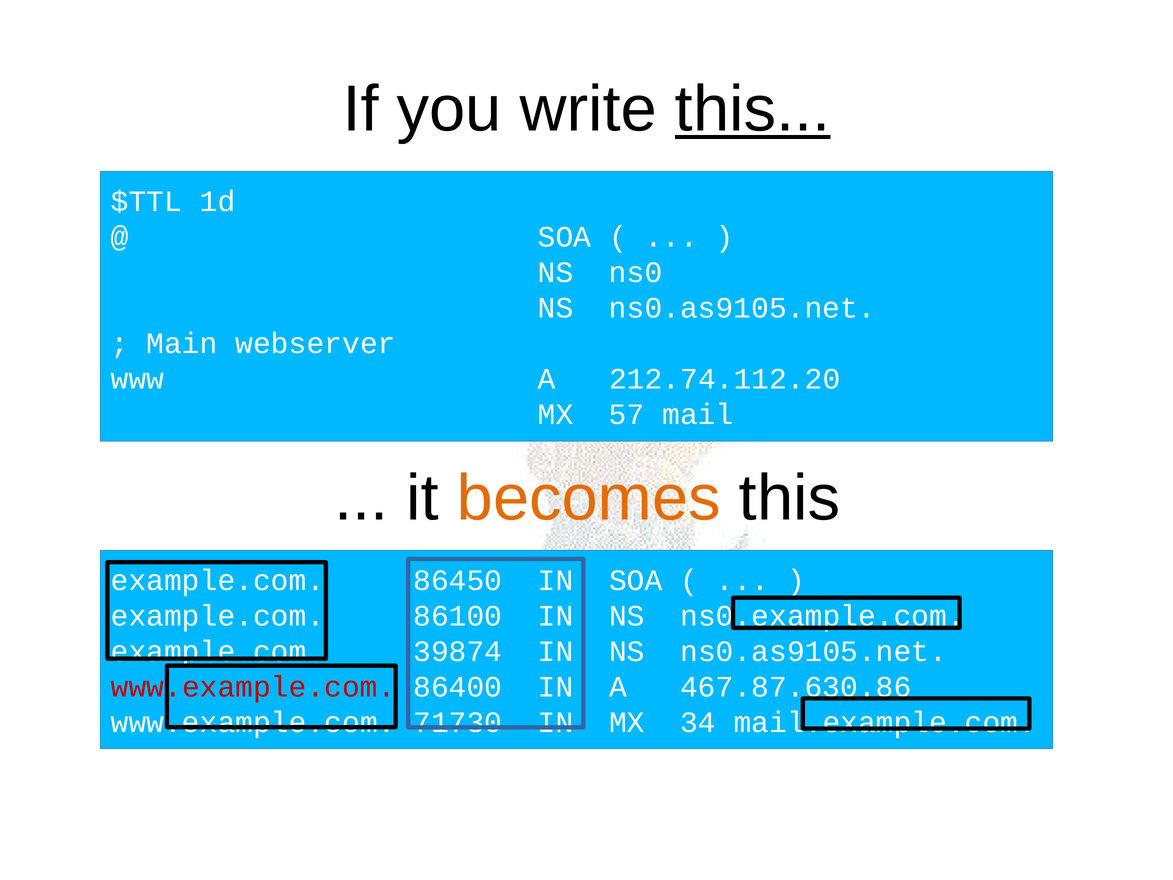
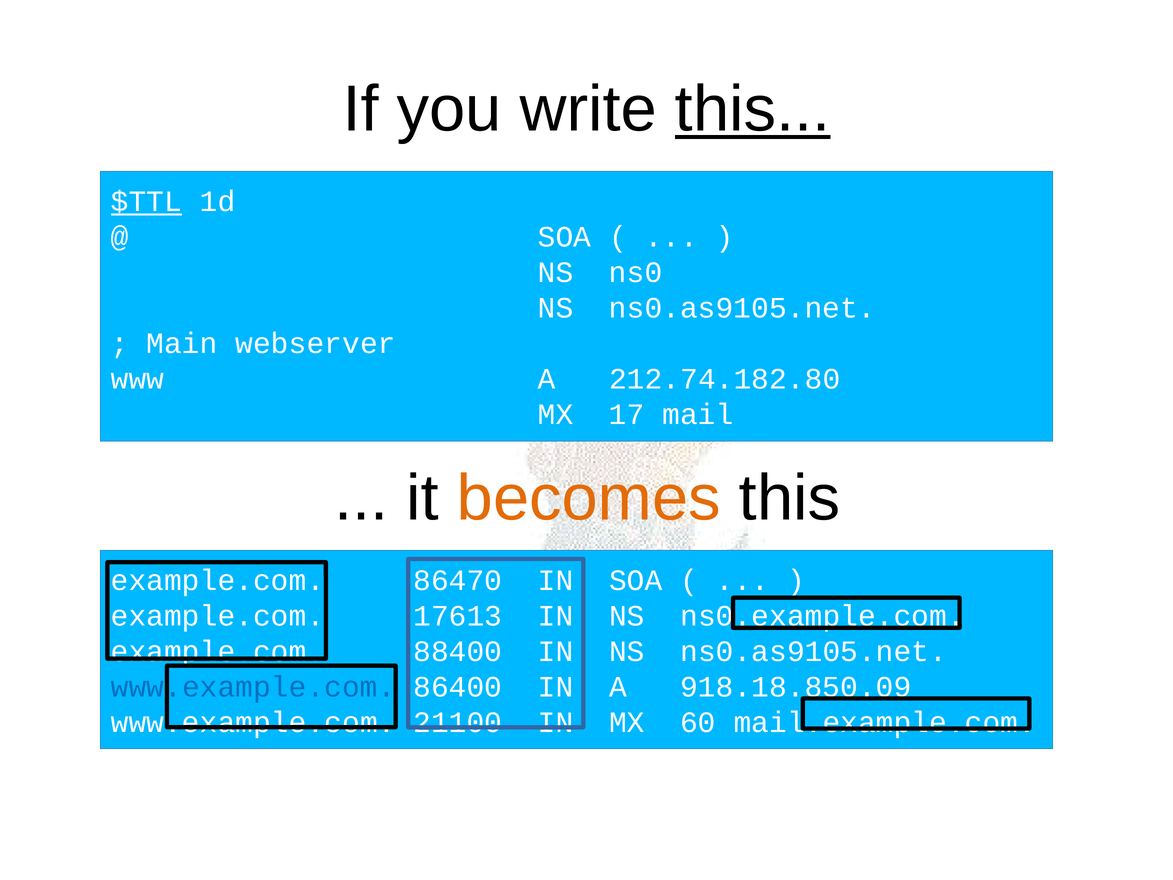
$TTL underline: none -> present (146, 202)
212.74.112.20: 212.74.112.20 -> 212.74.182.80 (725, 379)
57: 57 -> 17 (627, 415)
86450: 86450 -> 86470 (458, 581)
86100: 86100 -> 17613 (458, 616)
39874: 39874 -> 88400 (458, 652)
www.example.com colour: red -> blue (253, 687)
467.87.630.86: 467.87.630.86 -> 918.18.850.09 (796, 687)
71730: 71730 -> 21100 (458, 723)
34: 34 -> 60 (698, 723)
